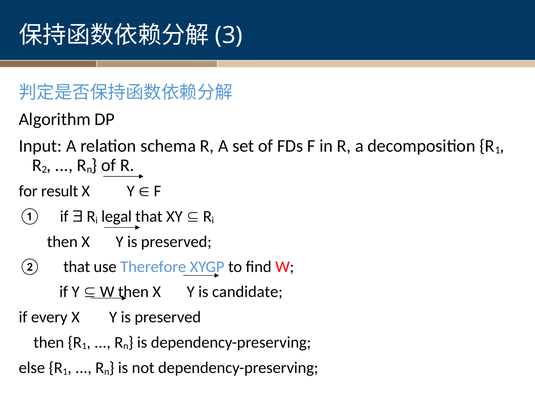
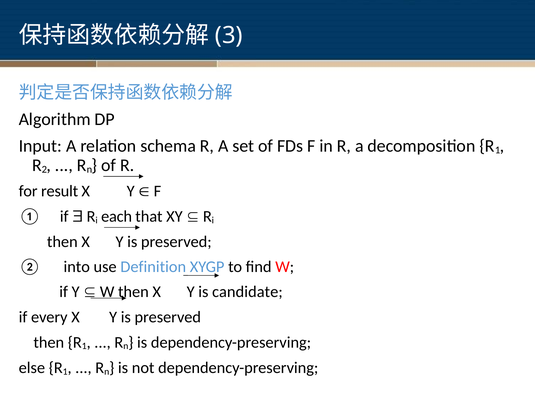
legal: legal -> each (117, 217)
that: that -> into (77, 267)
Therefore: Therefore -> Definition (153, 267)
